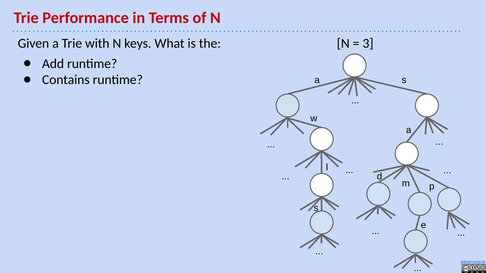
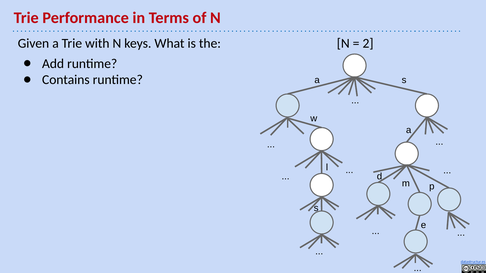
3: 3 -> 2 (368, 43)
